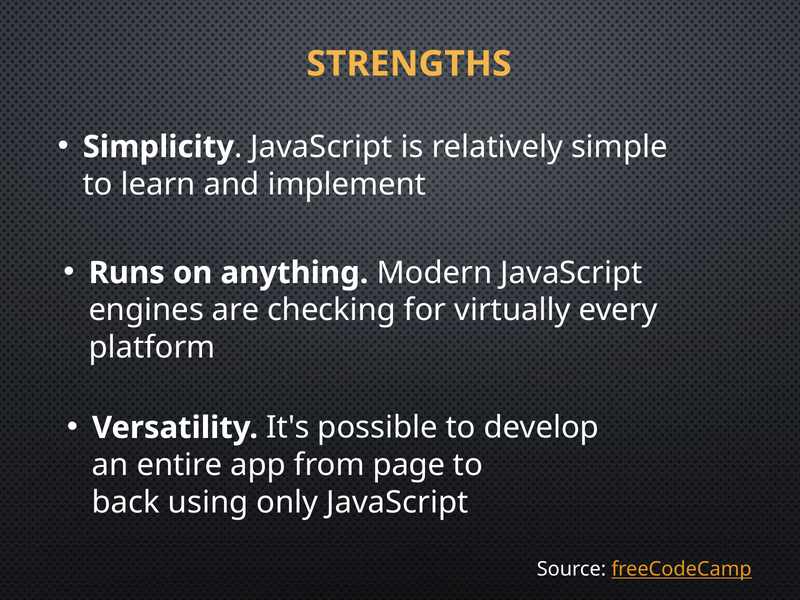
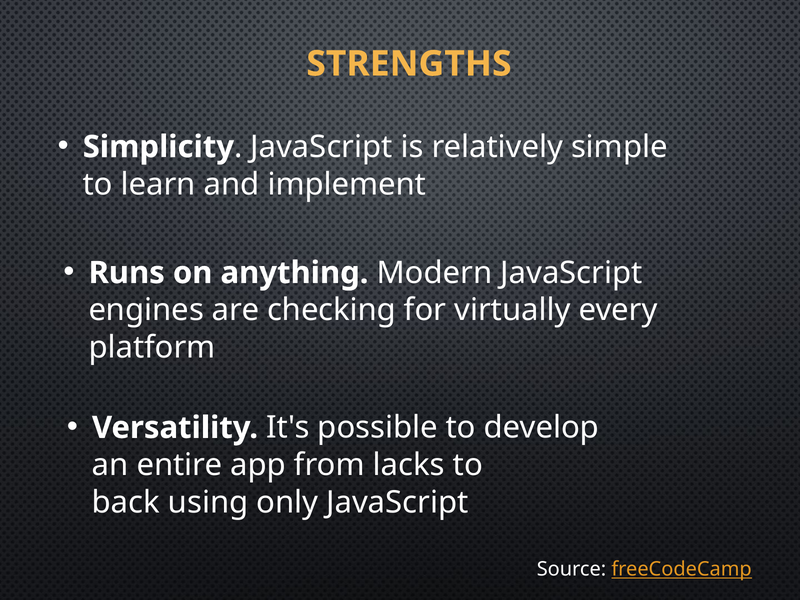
page: page -> lacks (409, 465)
